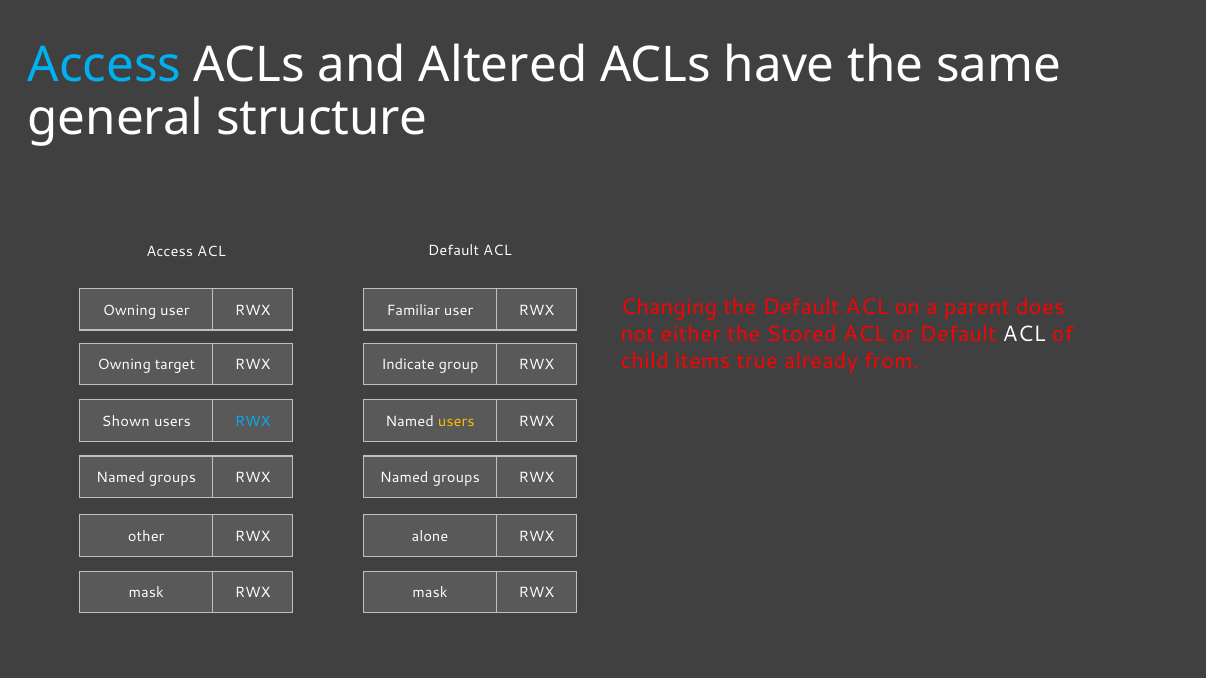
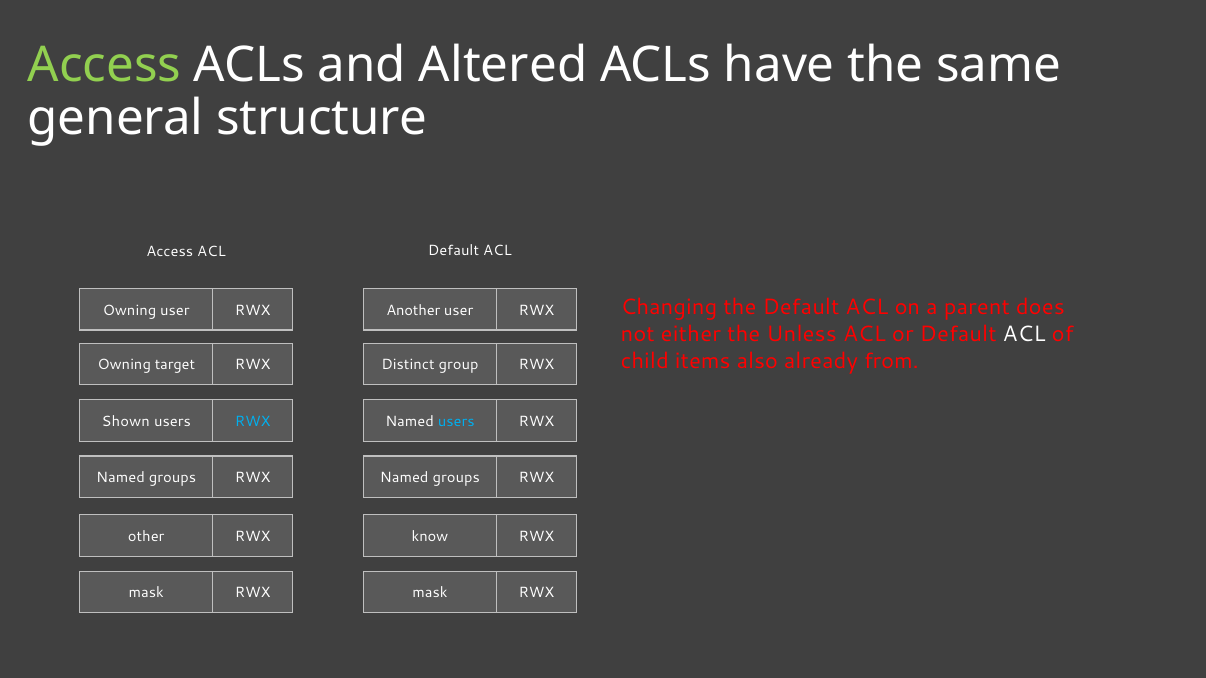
Access colour: light blue -> light green (104, 65)
Familiar: Familiar -> Another (413, 310)
Stored: Stored -> Unless (802, 334)
true: true -> also (757, 361)
Indicate: Indicate -> Distinct (408, 365)
users colour: yellow -> light blue (456, 422)
alone: alone -> know (430, 537)
